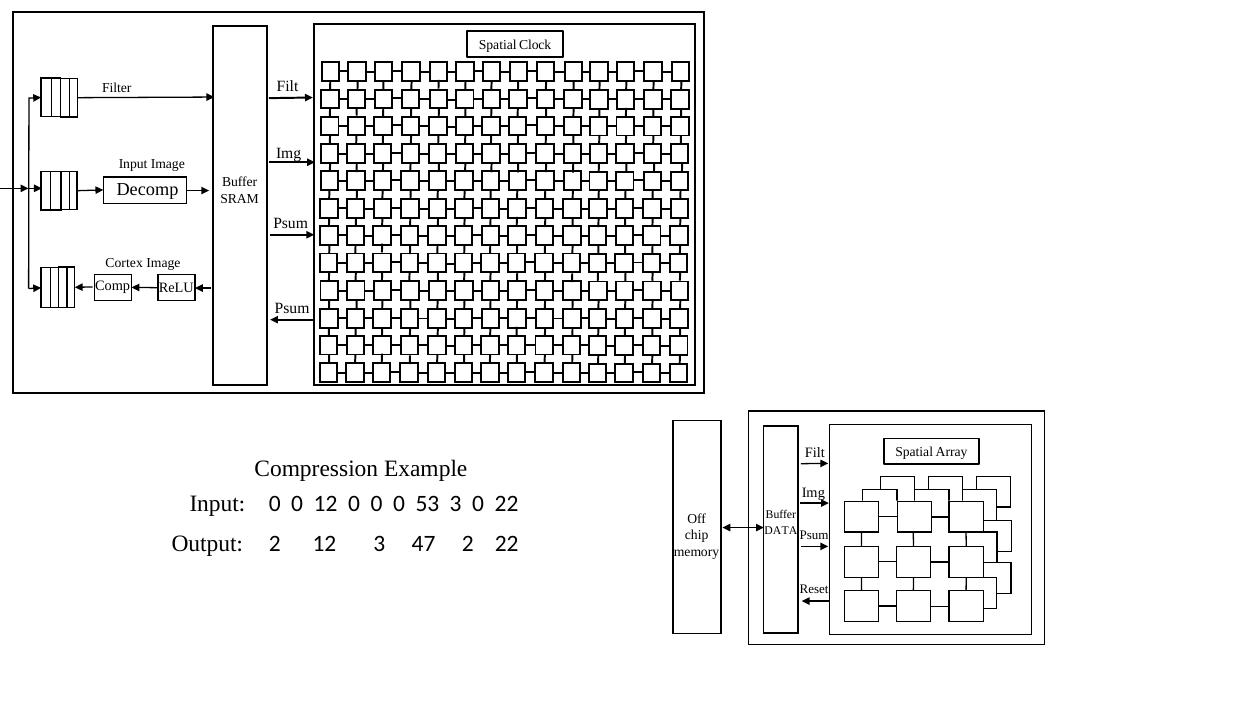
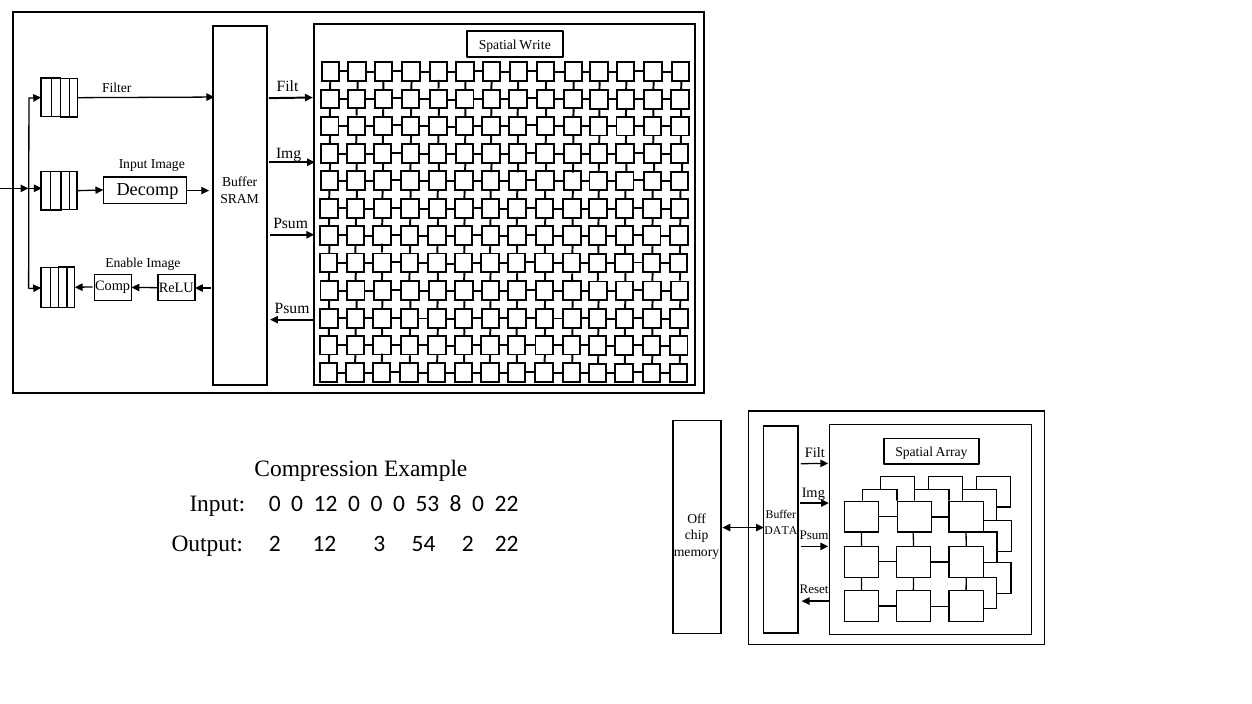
Clock: Clock -> Write (535, 45)
Cortex: Cortex -> Enable (124, 263)
53 3: 3 -> 8 (456, 504)
47: 47 -> 54 (424, 544)
